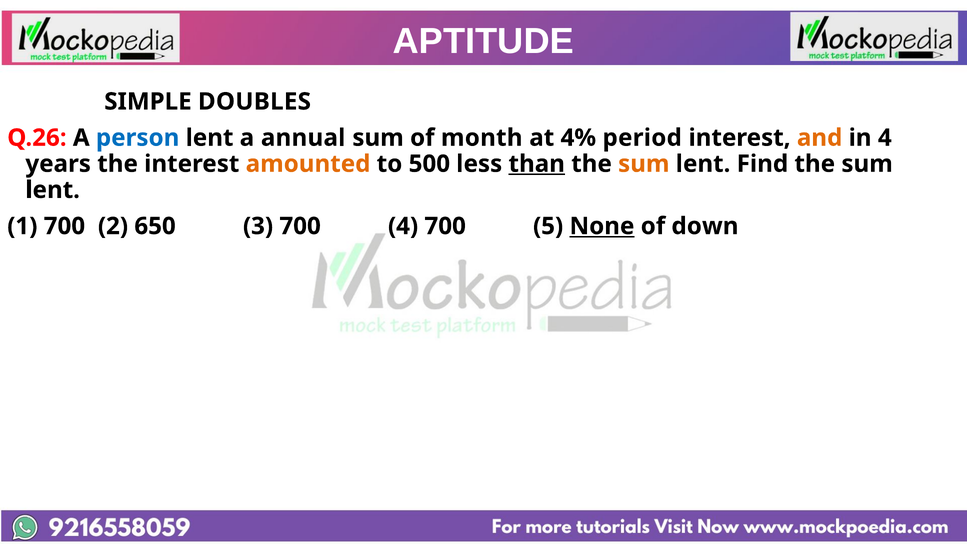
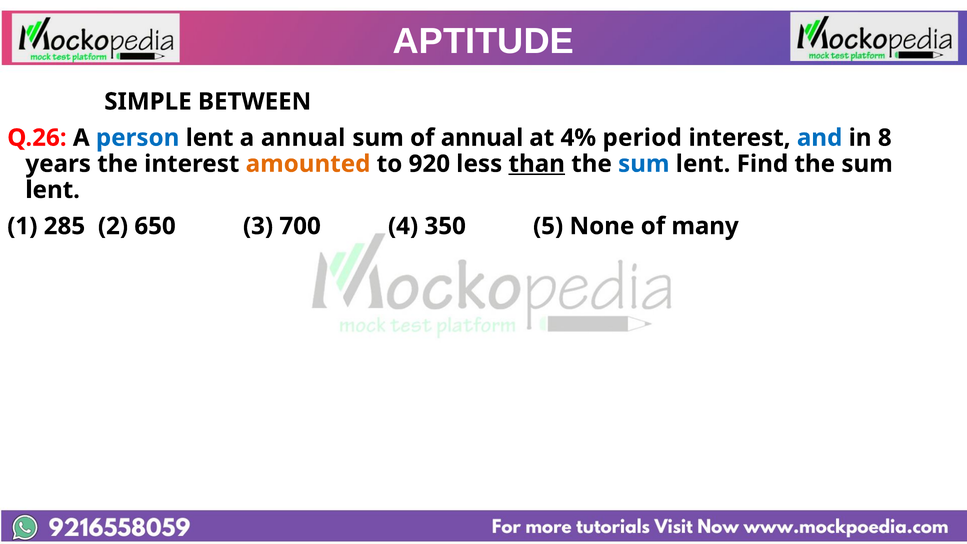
DOUBLES: DOUBLES -> BETWEEN (255, 102)
of month: month -> annual (482, 138)
and colour: orange -> blue (820, 138)
in 4: 4 -> 8 (885, 138)
500: 500 -> 920 (429, 164)
sum colour: orange -> blue (644, 164)
1 700: 700 -> 285 (64, 226)
4 700: 700 -> 350 (445, 226)
None underline: present -> none (602, 226)
down: down -> many (705, 226)
